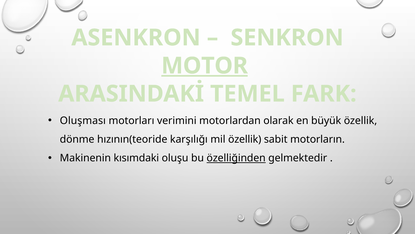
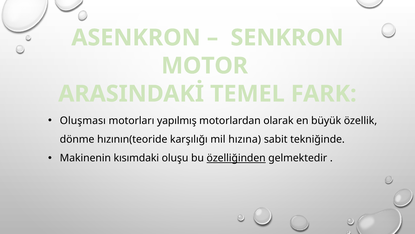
MOTOR underline: present -> none (205, 66)
verimini: verimini -> yapılmış (177, 120)
mil özellik: özellik -> hızına (245, 139)
motorların: motorların -> tekniğinde (318, 139)
